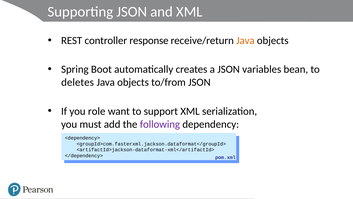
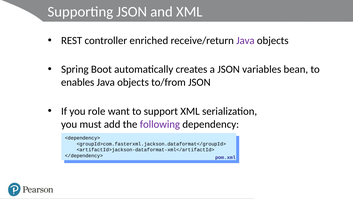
response: response -> enriched (149, 40)
Java colour: orange -> purple (245, 40)
deletes: deletes -> enables (78, 82)
